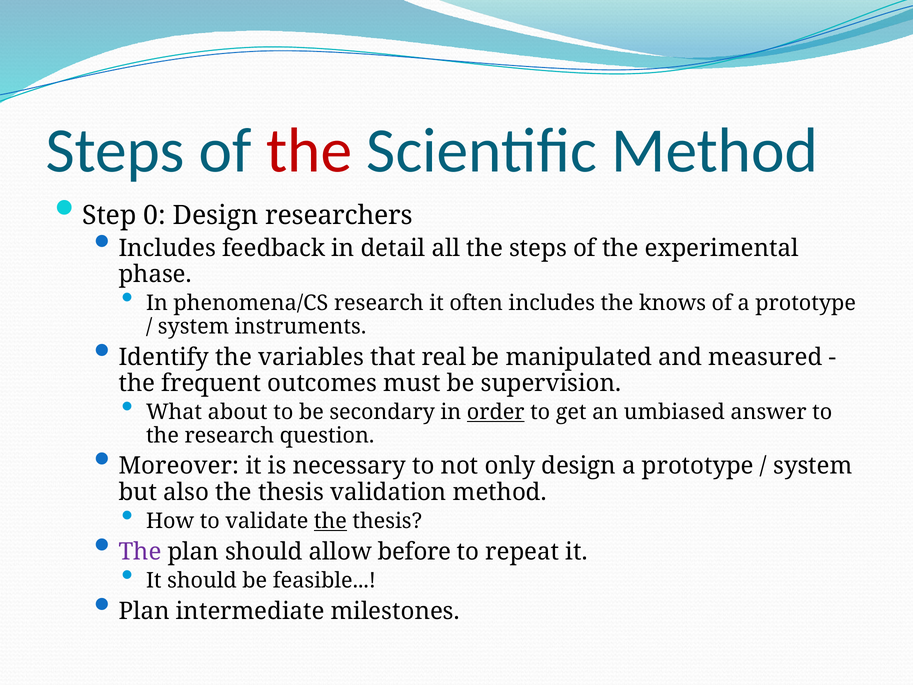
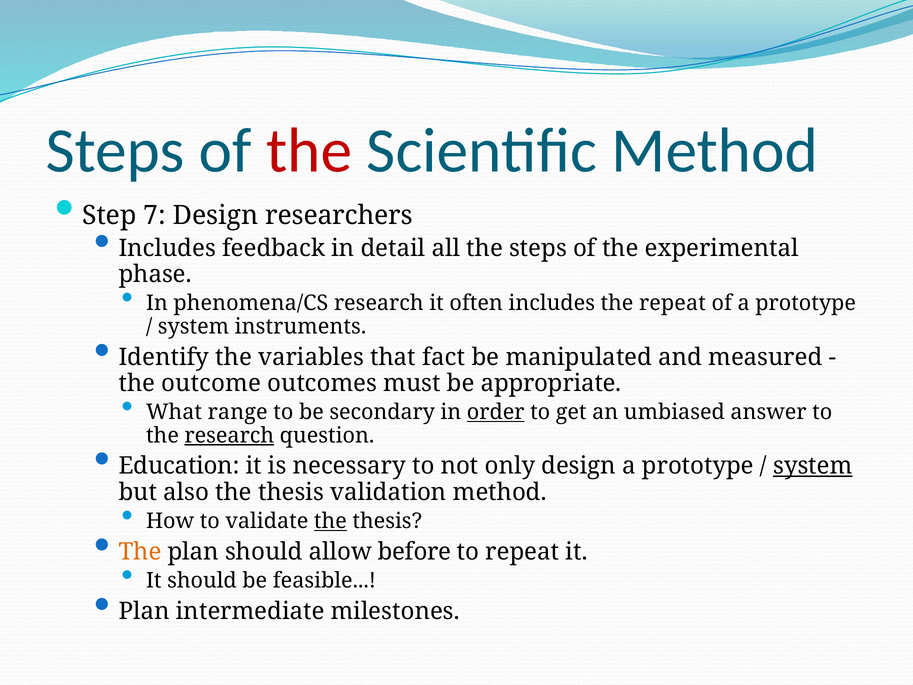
0: 0 -> 7 (155, 216)
the knows: knows -> repeat (672, 303)
real: real -> fact (444, 357)
frequent: frequent -> outcome (211, 383)
supervision: supervision -> appropriate (551, 383)
about: about -> range (238, 412)
research underline: none -> present (229, 435)
Moreover: Moreover -> Education (179, 466)
system underline: none -> present (813, 466)
The colour: purple -> orange (140, 551)
